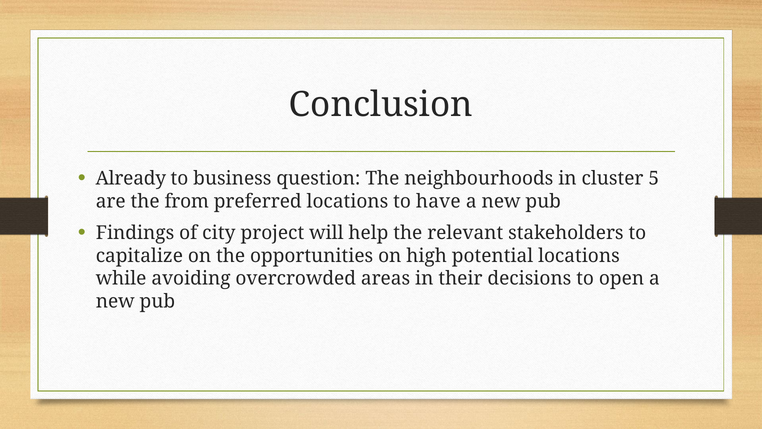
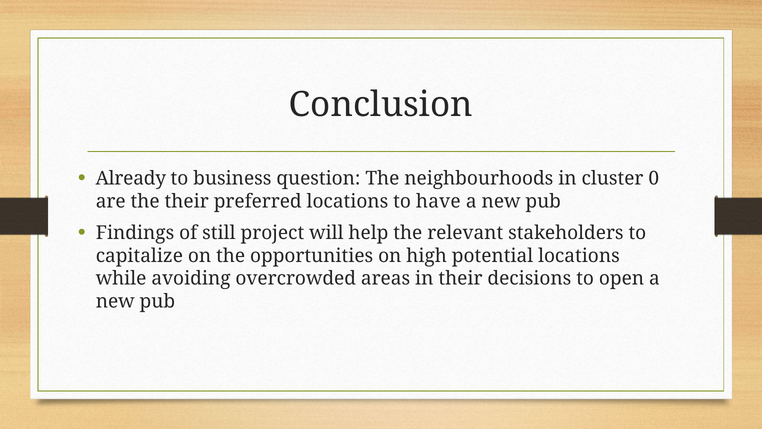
5: 5 -> 0 (654, 178)
the from: from -> their (187, 201)
city: city -> still (219, 233)
